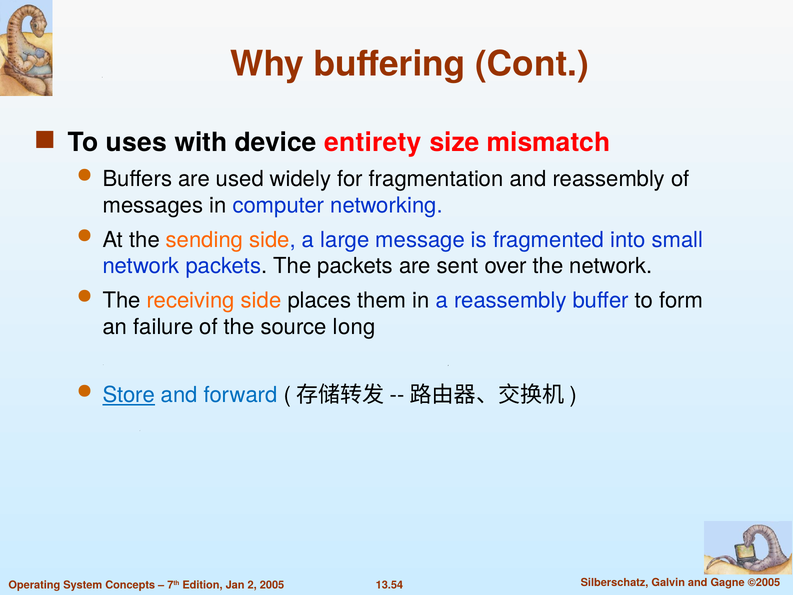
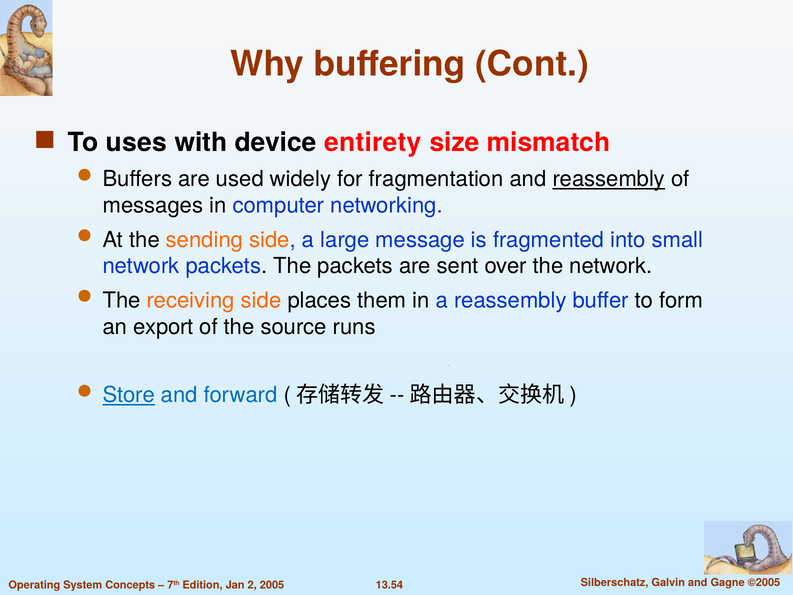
reassembly underline: none -> present (609, 179)
failure: failure -> export (163, 327)
long: long -> runs (354, 327)
